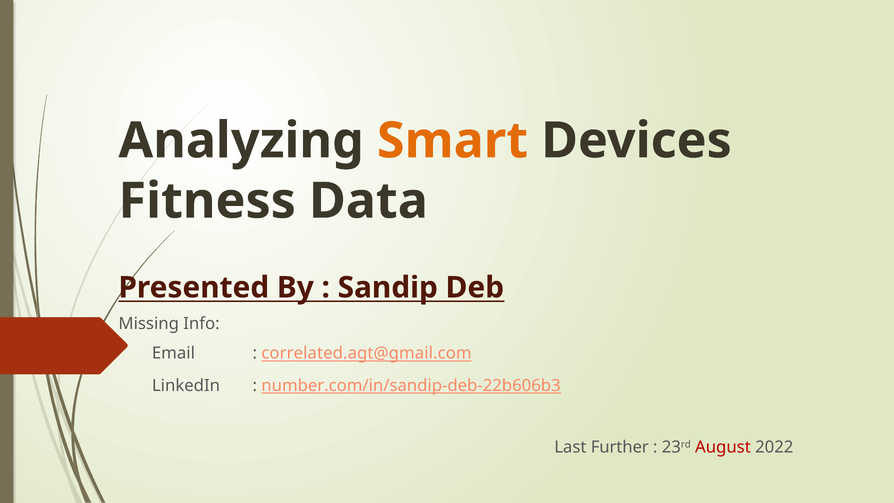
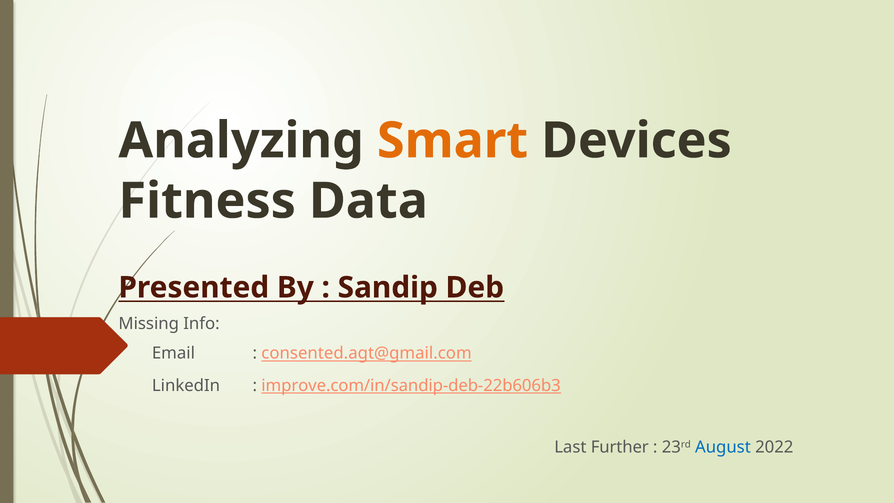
correlated.agt@gmail.com: correlated.agt@gmail.com -> consented.agt@gmail.com (367, 353)
number.com/in/sandip-deb-22b606b3: number.com/in/sandip-deb-22b606b3 -> improve.com/in/sandip-deb-22b606b3 (411, 385)
August colour: red -> blue (723, 447)
